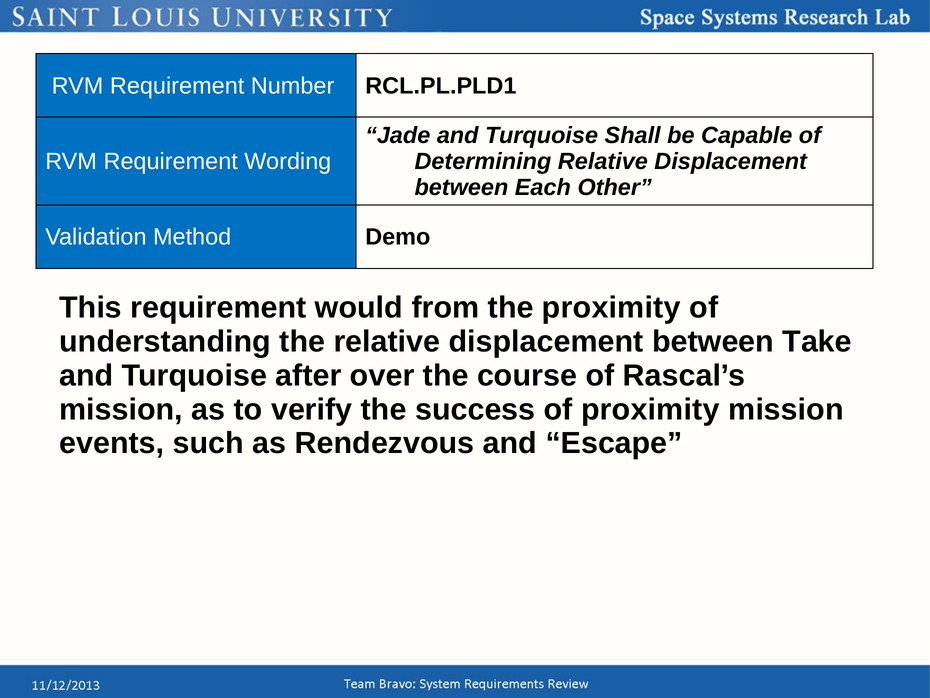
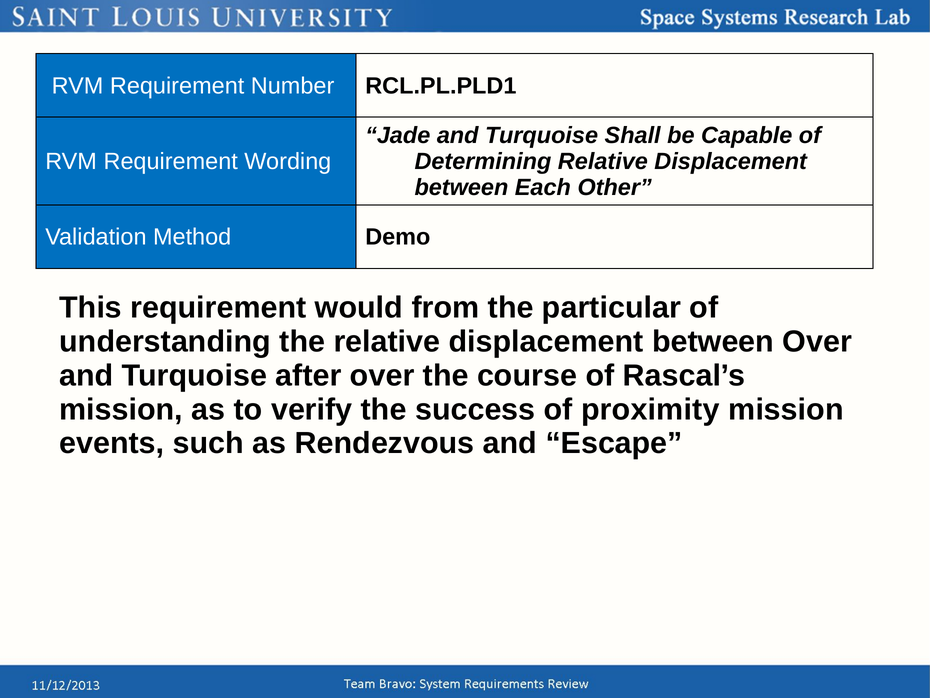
the proximity: proximity -> particular (611, 307)
between Take: Take -> Over (817, 341)
